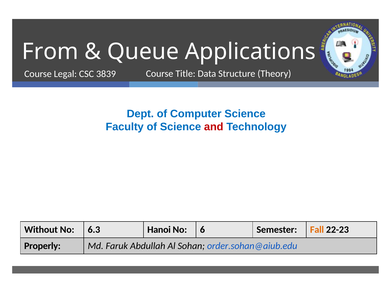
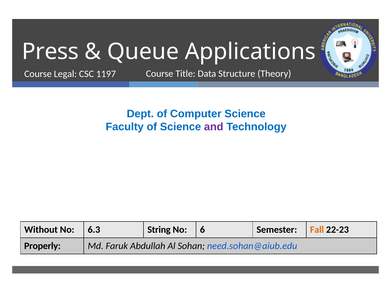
From: From -> Press (50, 52)
3839: 3839 -> 1197 (106, 74)
and colour: red -> purple (214, 127)
Hanoi: Hanoi -> String (159, 230)
order.sohan@aiub.edu: order.sohan@aiub.edu -> need.sohan@aiub.edu (252, 246)
